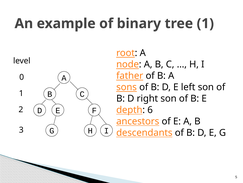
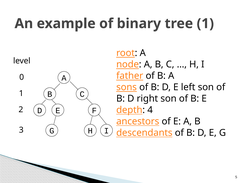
6: 6 -> 4 (150, 109)
